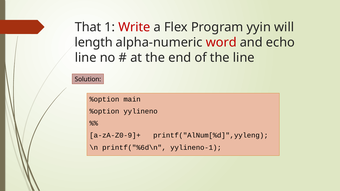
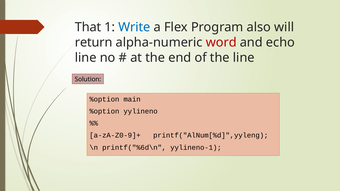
Write colour: red -> blue (134, 27)
yyin: yyin -> also (259, 27)
length: length -> return (94, 43)
